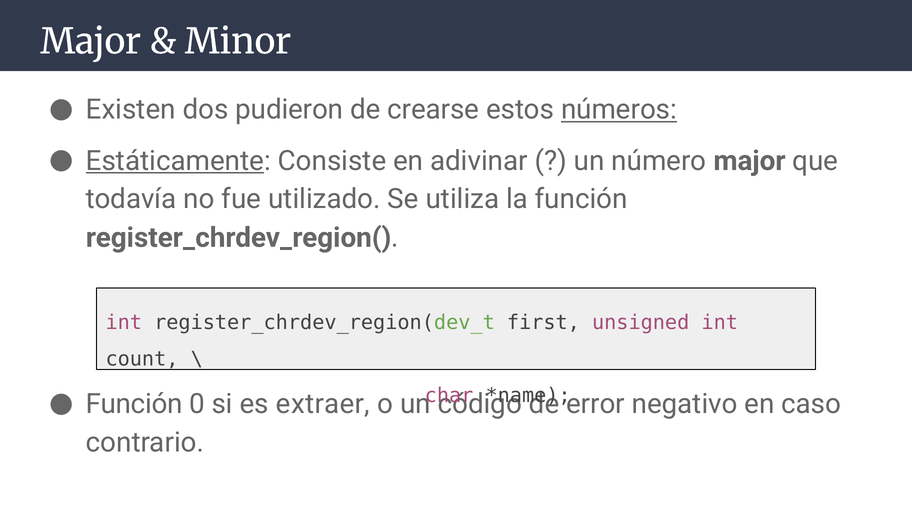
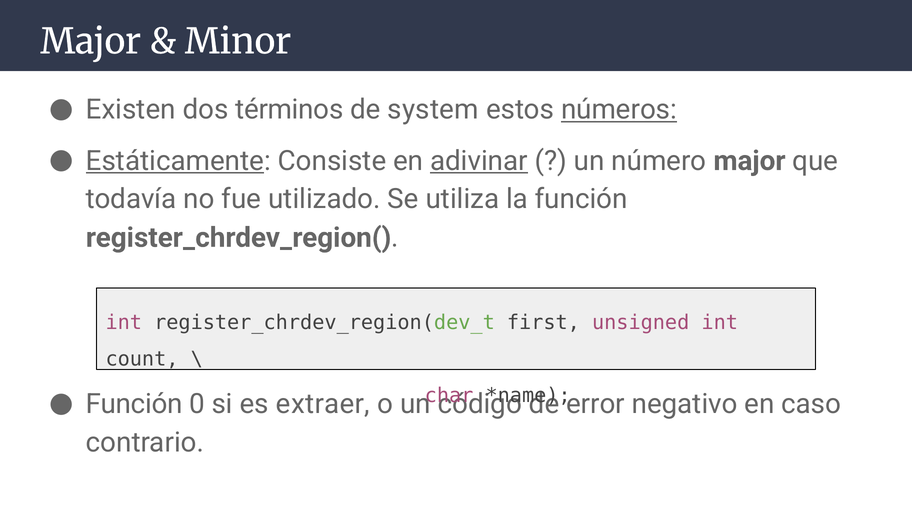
pudieron: pudieron -> términos (289, 110)
crearse: crearse -> system (433, 110)
adivinar underline: none -> present (479, 161)
